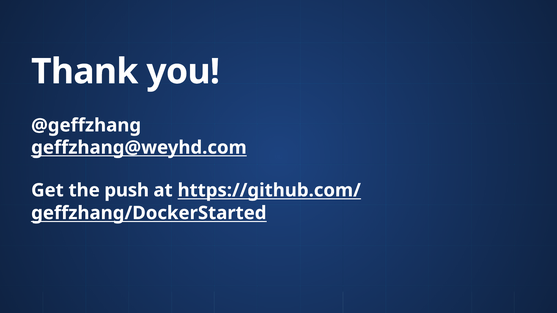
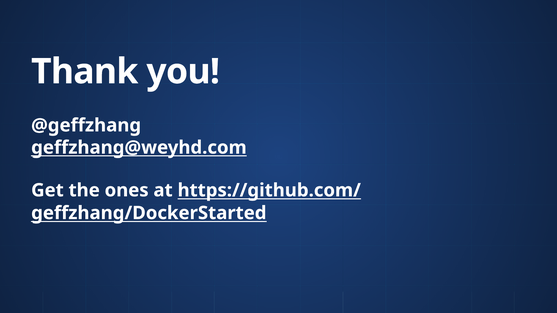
push: push -> ones (127, 190)
